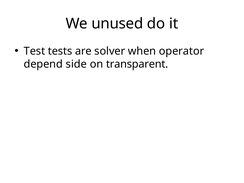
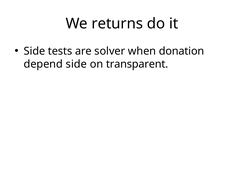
unused: unused -> returns (117, 24)
Test: Test -> Side (34, 51)
operator: operator -> donation (182, 51)
